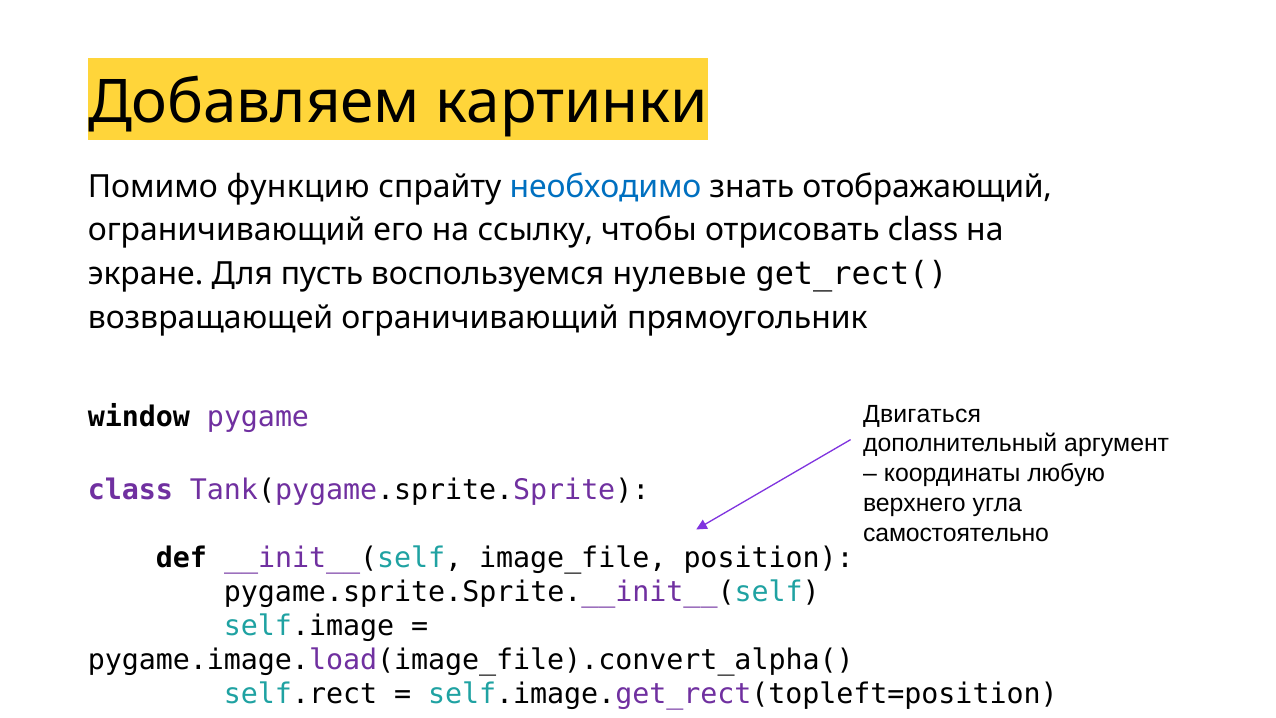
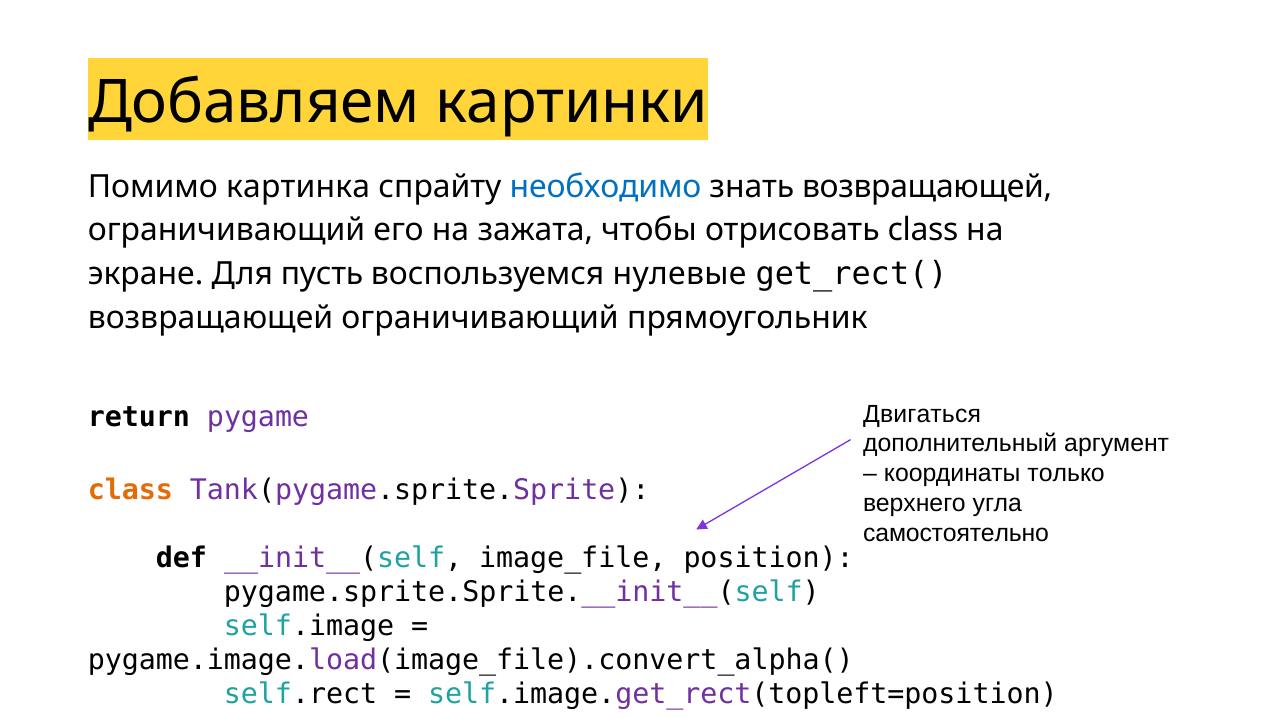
функцию: функцию -> картинка (298, 187)
знать отображающий: отображающий -> возвращающей (927, 187)
ссылку: ссылку -> зажата (535, 230)
window: window -> return (139, 417)
любую: любую -> только (1066, 473)
class colour: purple -> orange (130, 490)
